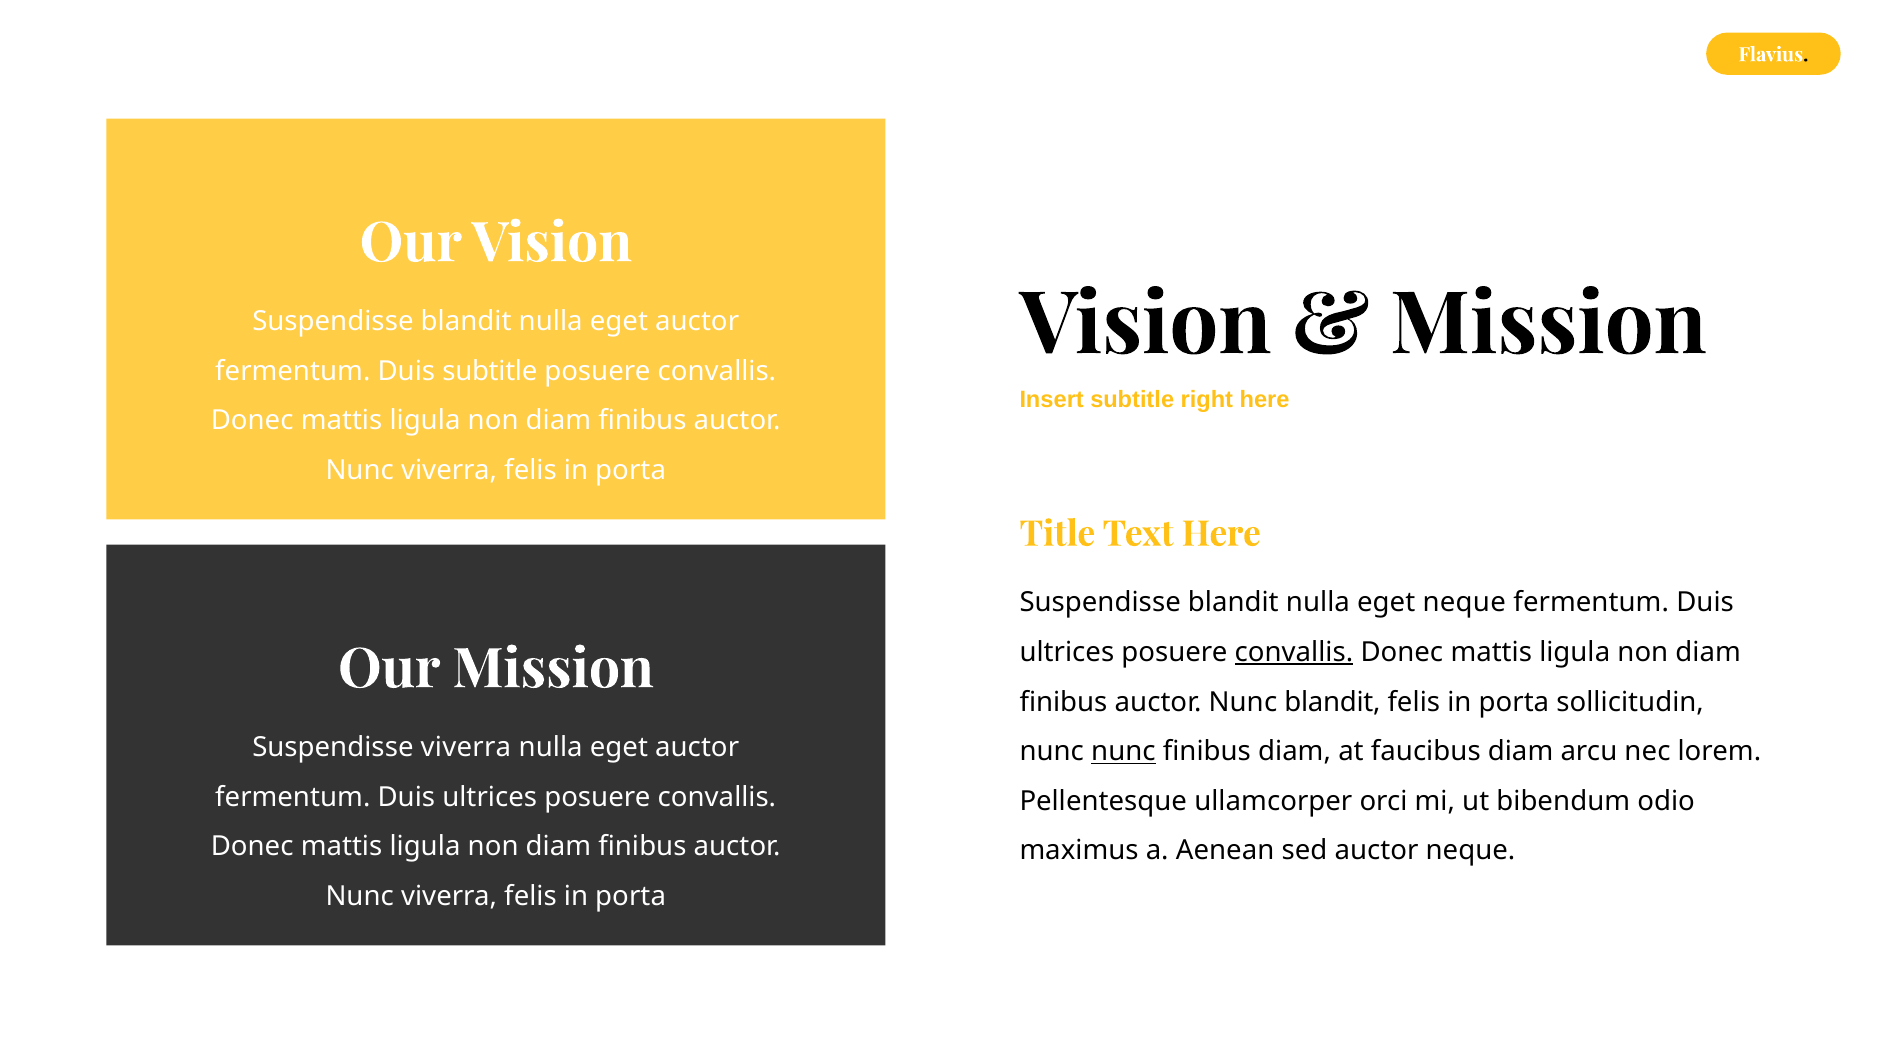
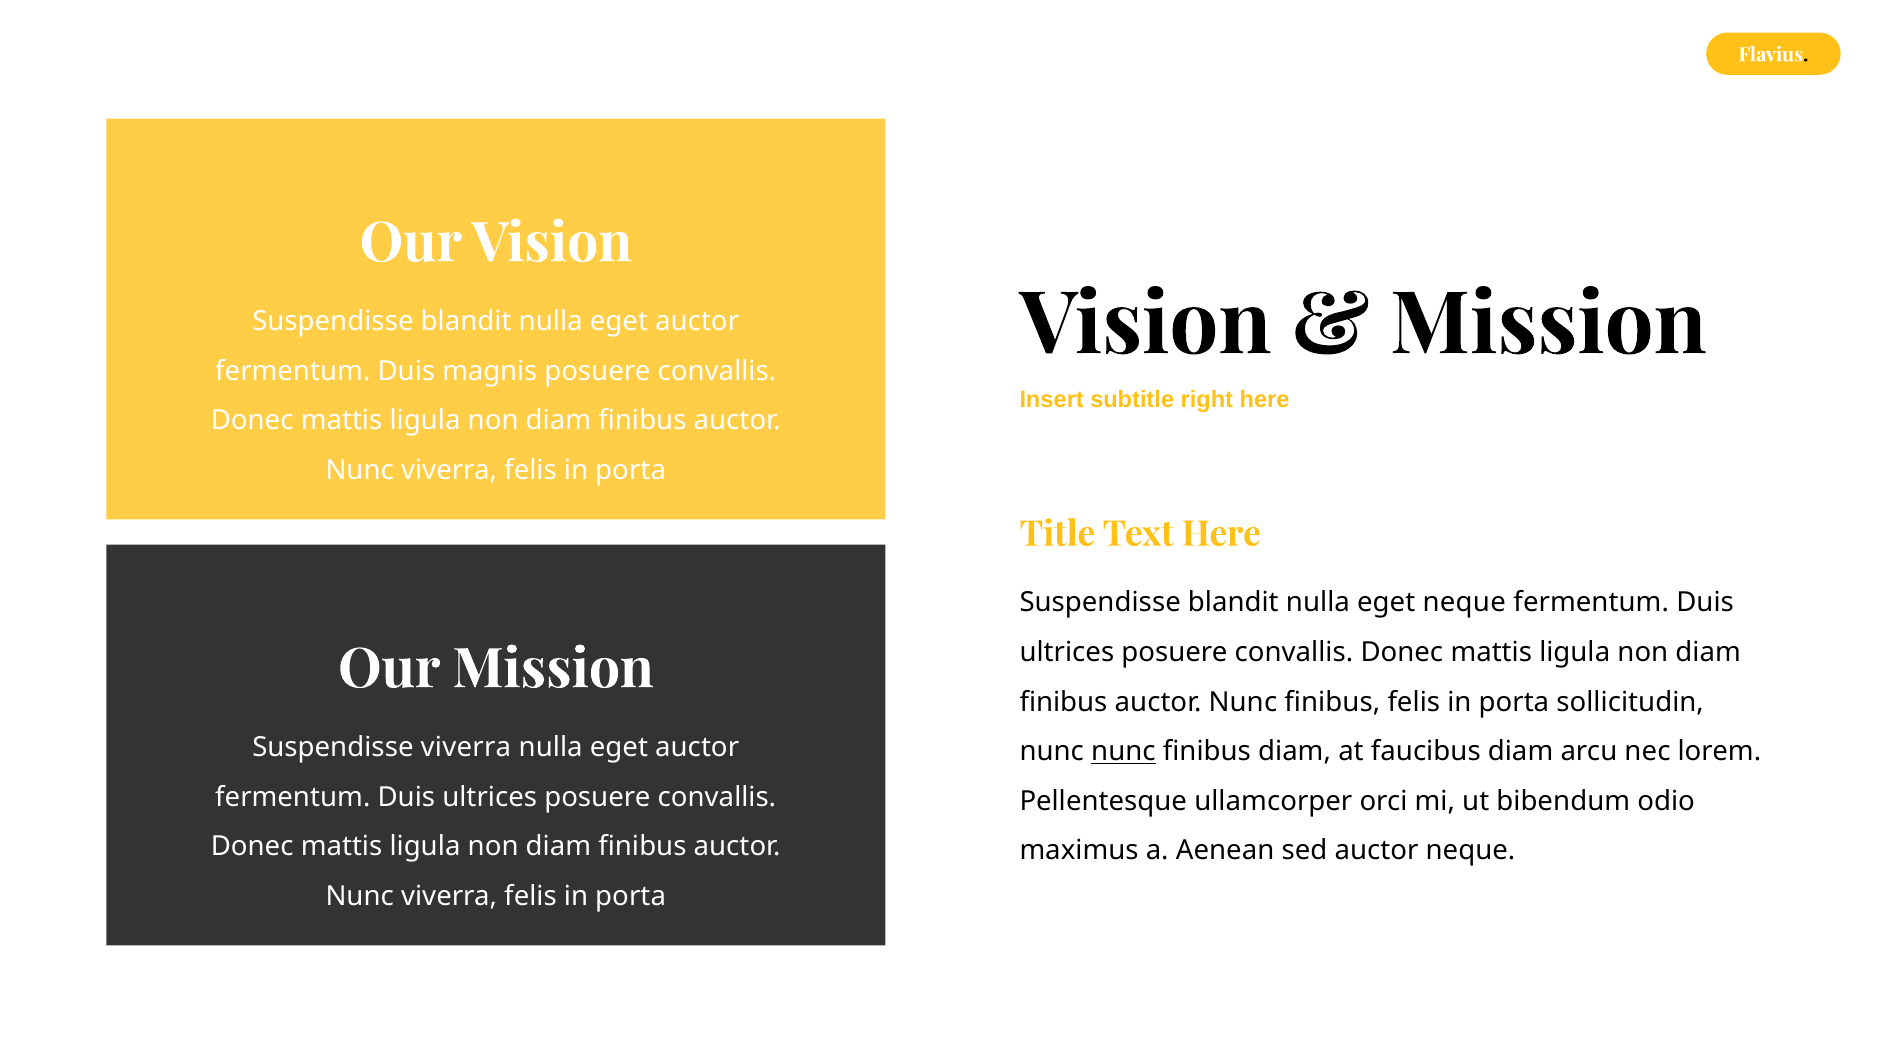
Duis subtitle: subtitle -> magnis (490, 371)
convallis underline: present -> none (1294, 652)
auctor Nunc blandit: blandit -> finibus (1332, 702)
